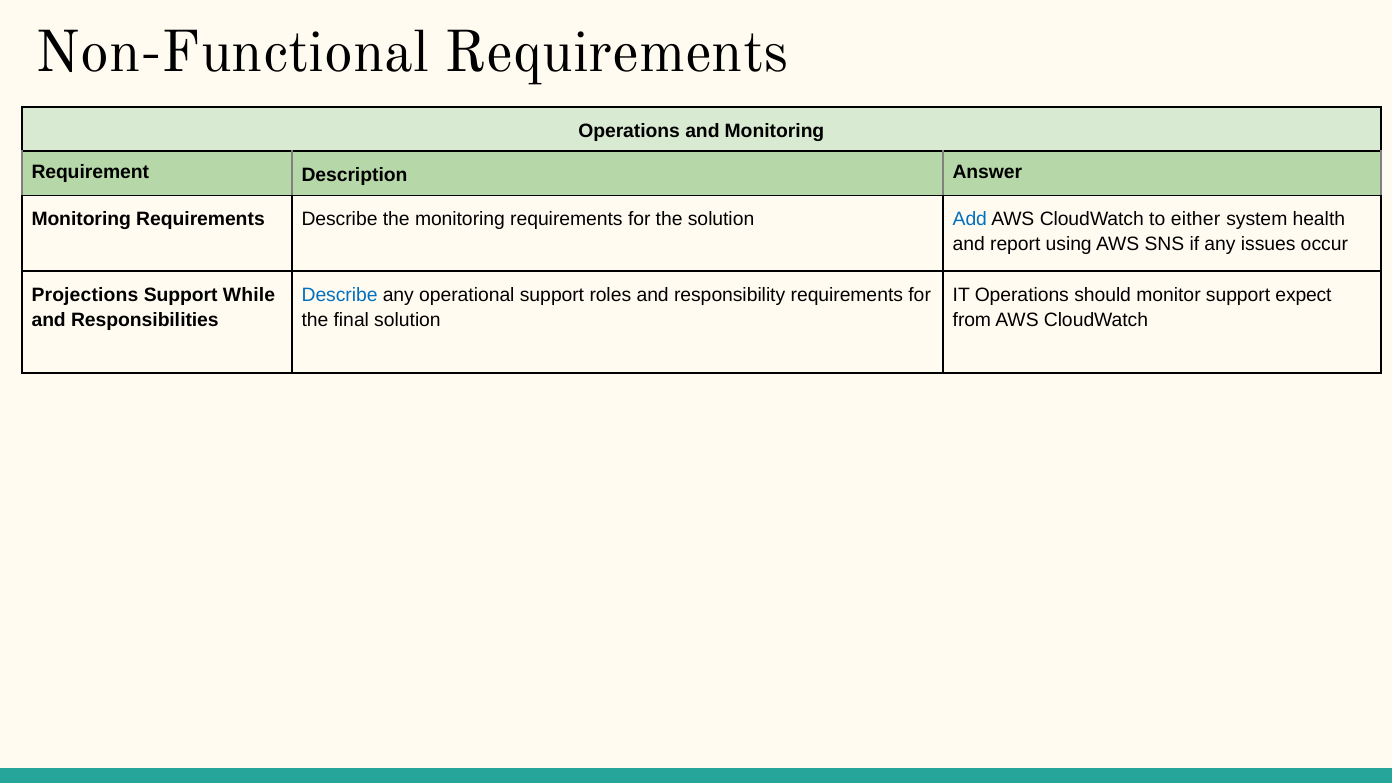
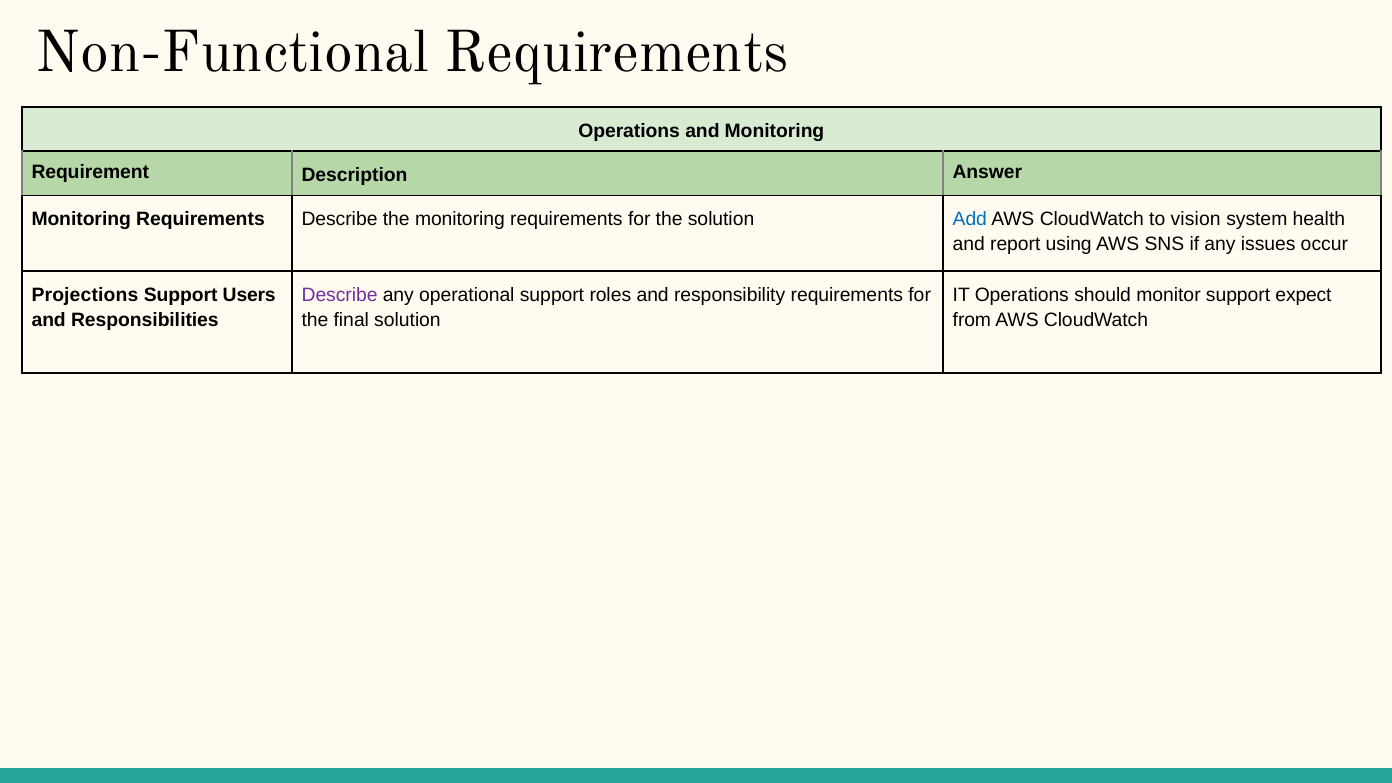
either: either -> vision (1196, 219)
While: While -> Users (249, 295)
Describe colour: blue -> purple (340, 295)
